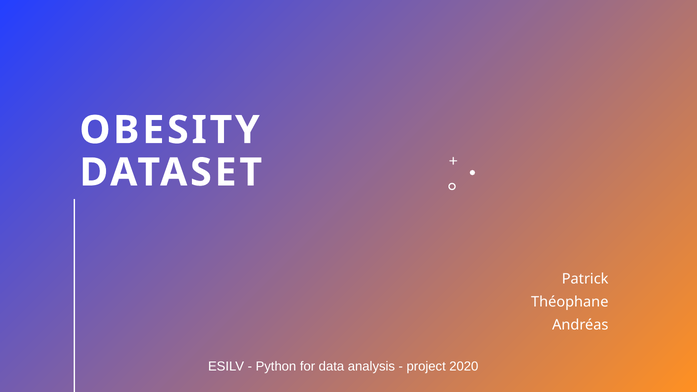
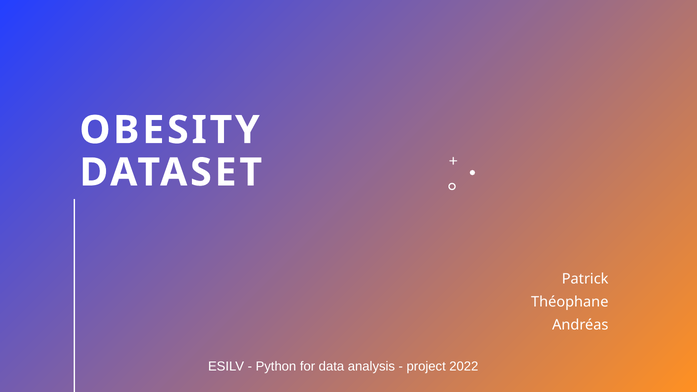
2020: 2020 -> 2022 (464, 366)
